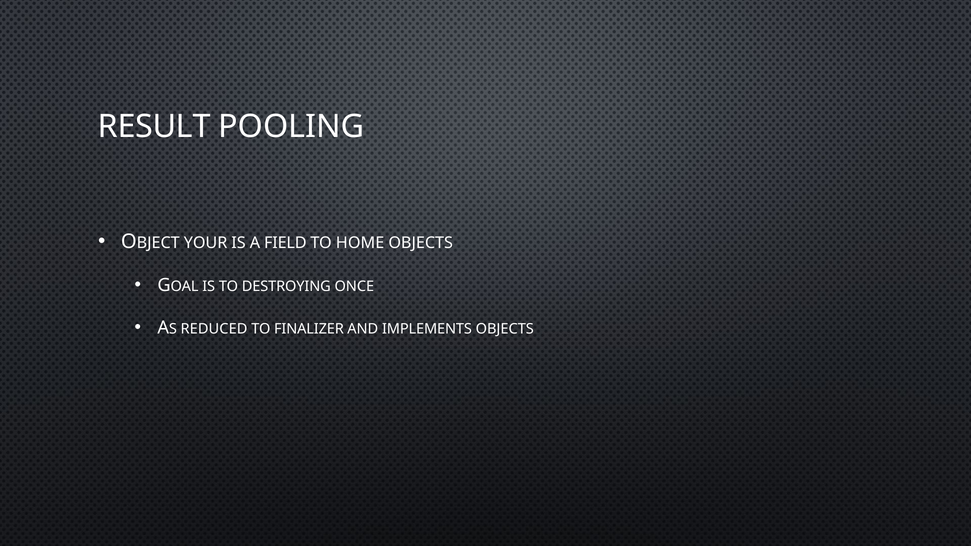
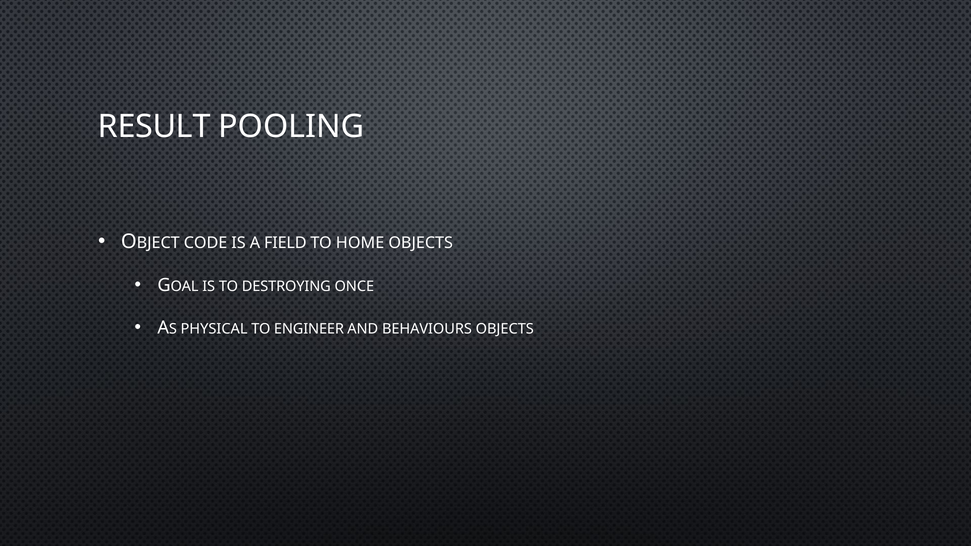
YOUR: YOUR -> CODE (206, 243)
REDUCED: REDUCED -> PHYSICAL (214, 329)
FINALIZER: FINALIZER -> ENGINEER (309, 329)
IMPLEMENTS: IMPLEMENTS -> BEHAVIOURS (427, 329)
